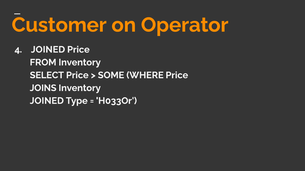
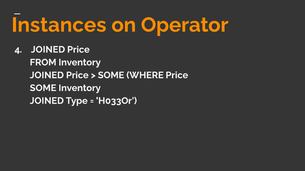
Customer: Customer -> Instances (59, 25)
SELECT: SELECT -> JOINED (47, 75)
JOINS: JOINS -> SOME (43, 88)
